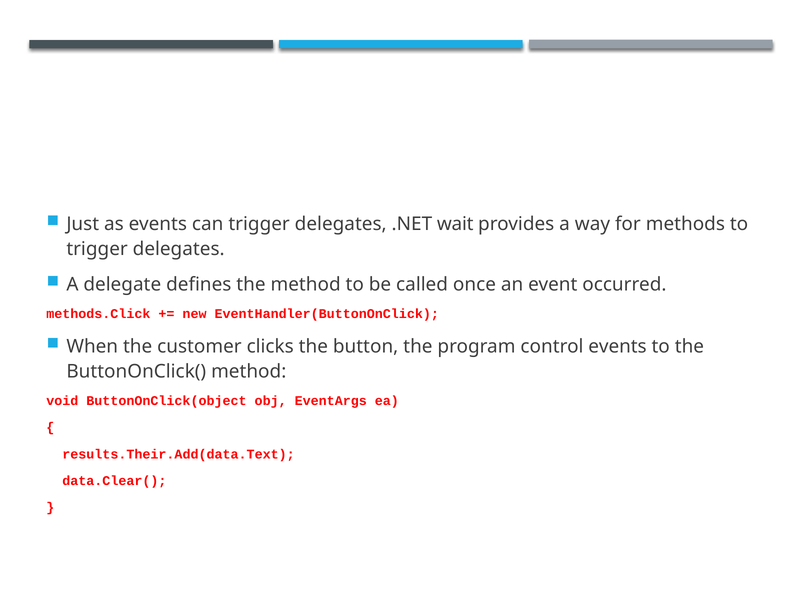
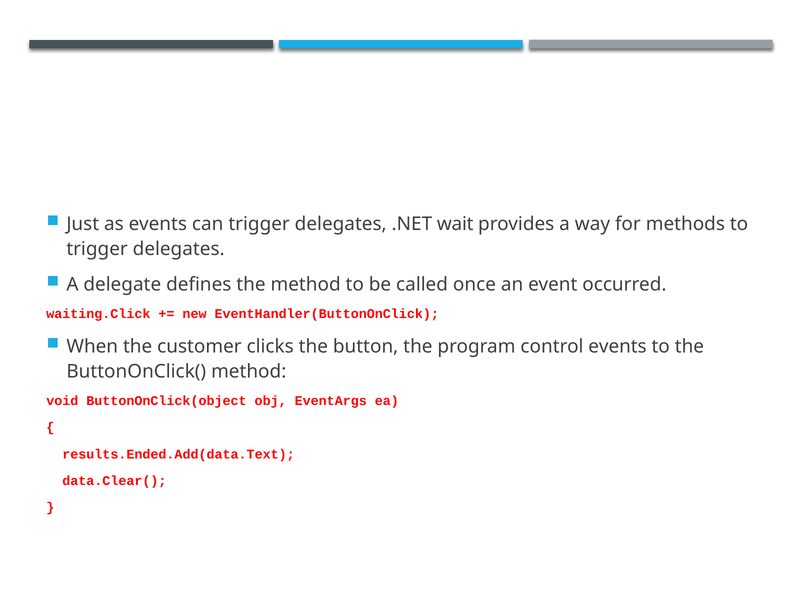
methods.Click: methods.Click -> waiting.Click (98, 314)
results.Their.Add(data.Text: results.Their.Add(data.Text -> results.Ended.Add(data.Text (179, 455)
